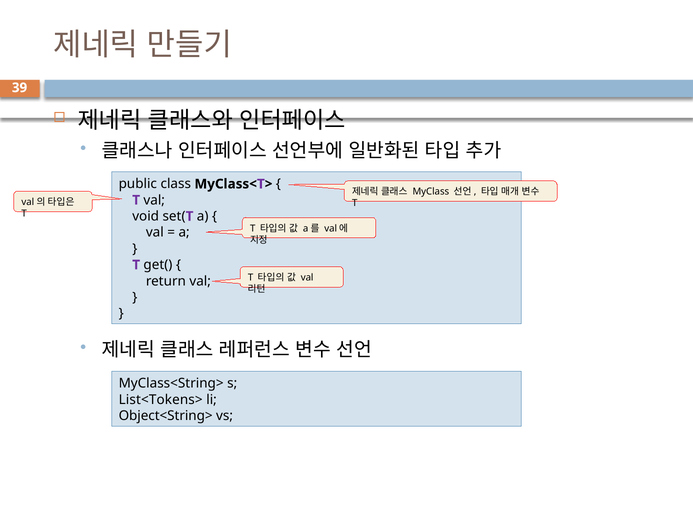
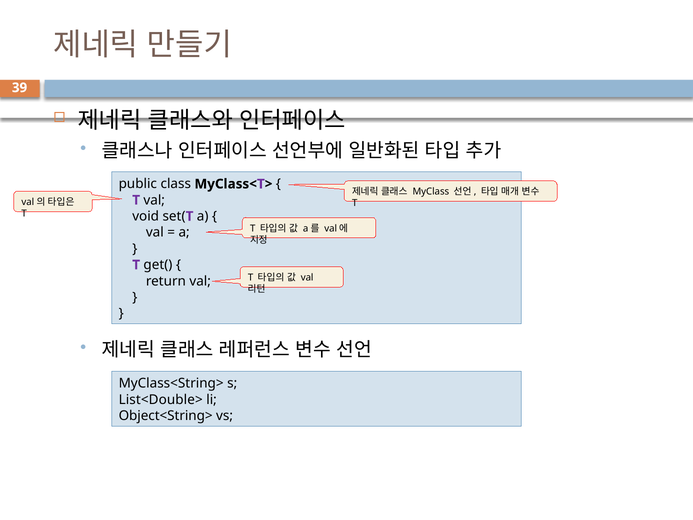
List<Tokens>: List<Tokens> -> List<Double> (161, 400)
